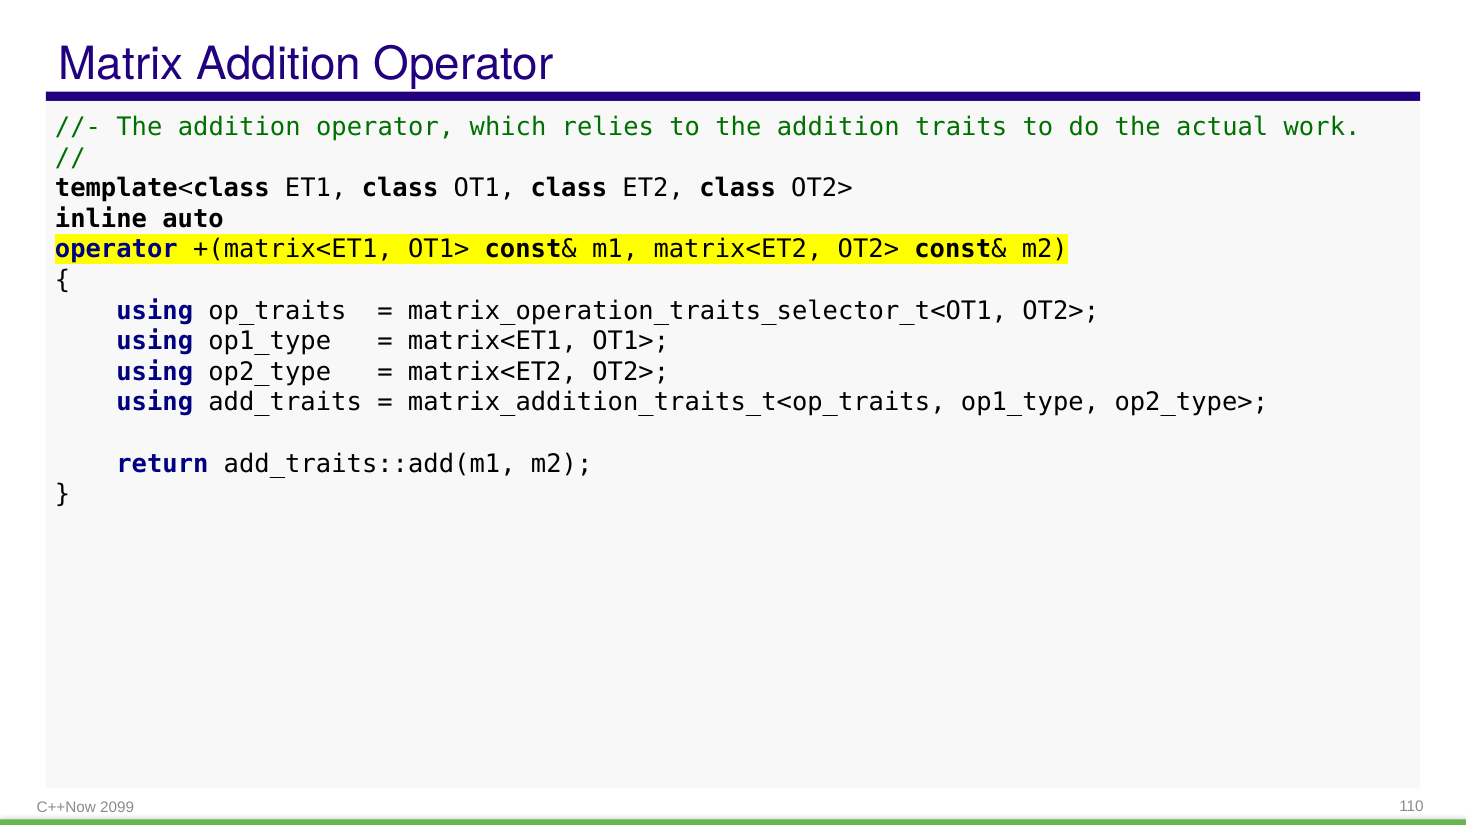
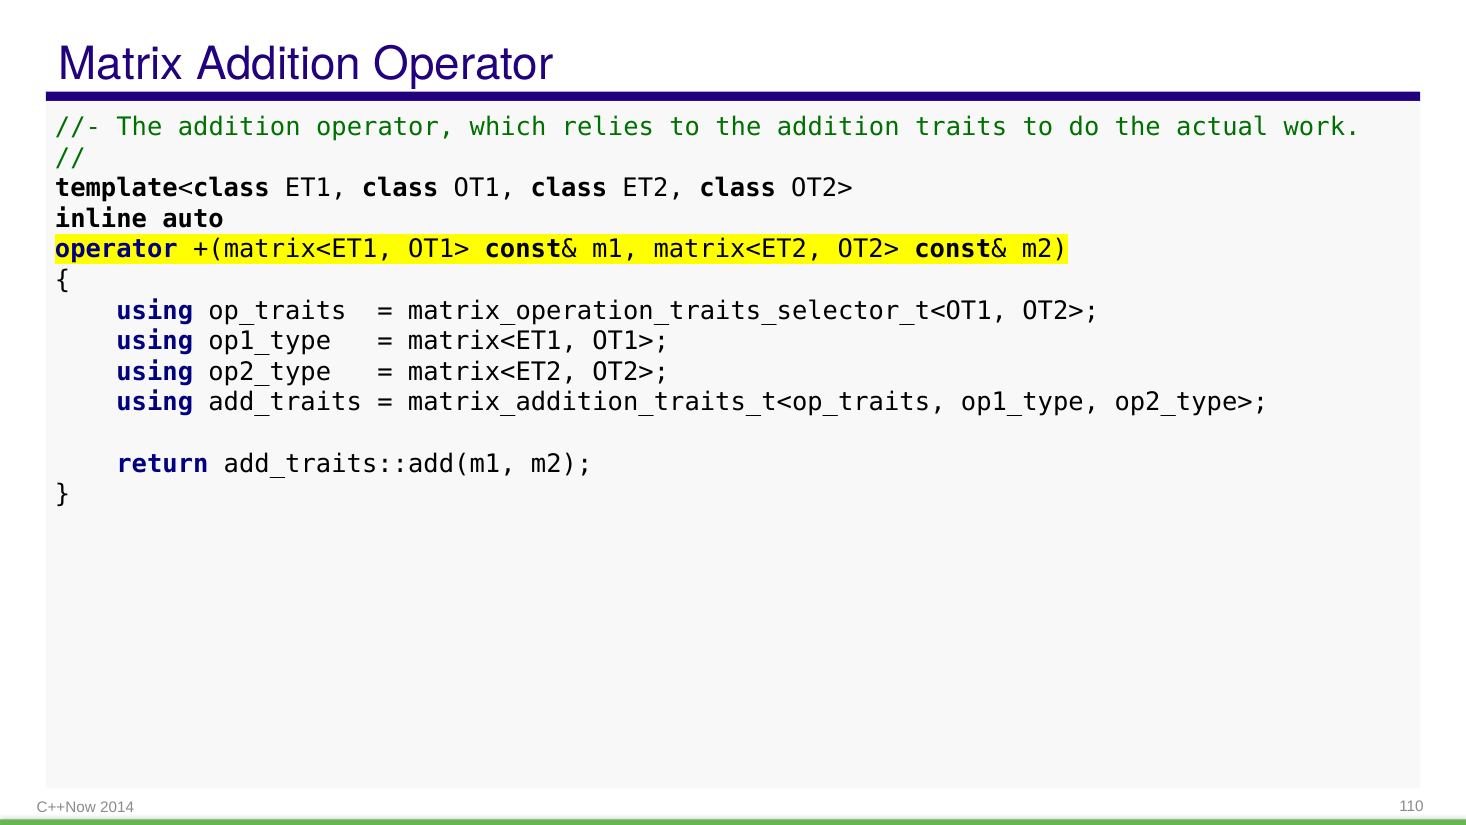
2099: 2099 -> 2014 (117, 807)
